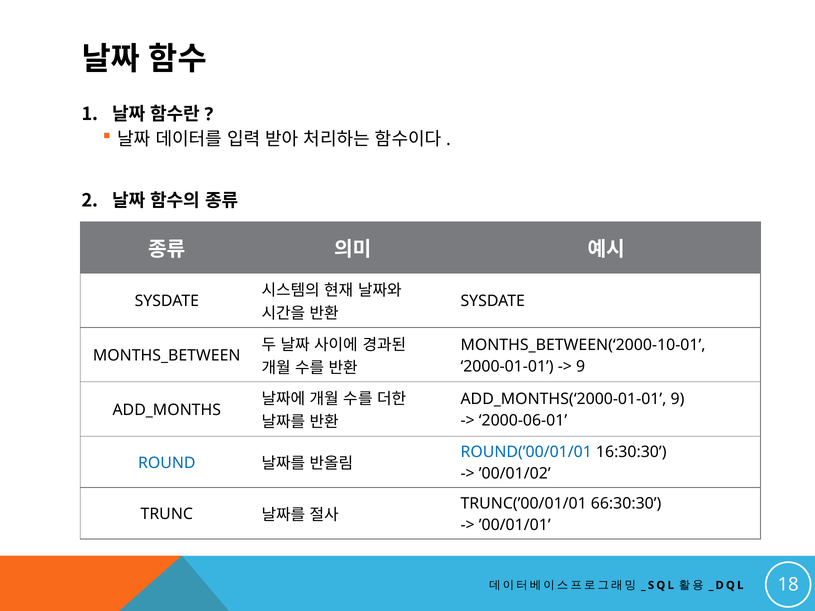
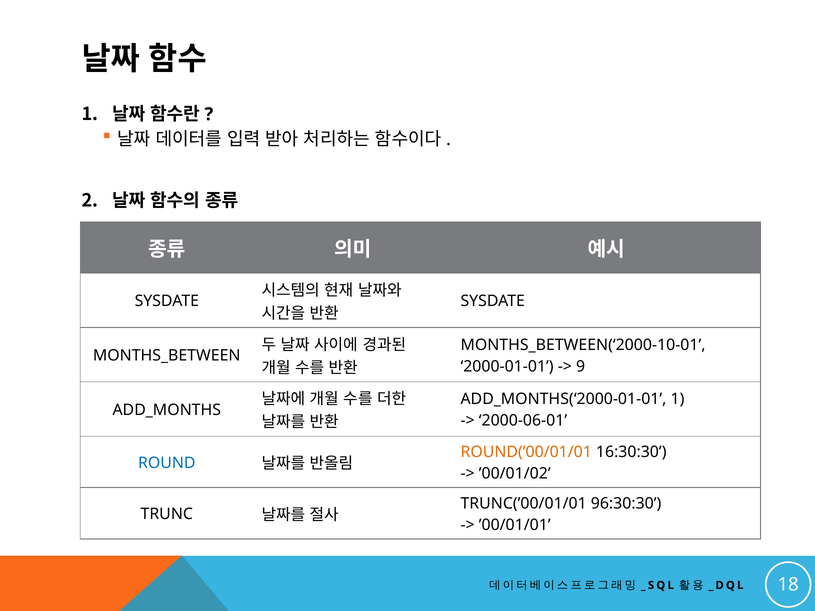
9: 9 -> 1 (677, 399)
ROUND(’00/01/01 colour: blue -> orange (526, 452)
66:30:30: 66:30:30 -> 96:30:30 (626, 504)
